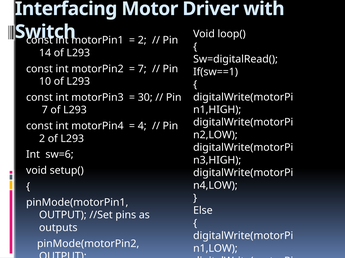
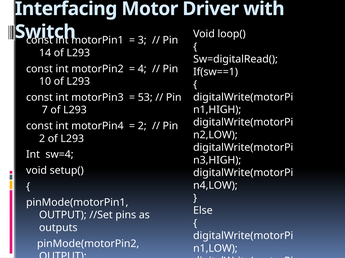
2: 2 -> 3 (142, 40)
7: 7 -> 4 (142, 69)
30: 30 -> 53 (145, 98)
4: 4 -> 2 (142, 126)
sw=6: sw=6 -> sw=4 (59, 155)
